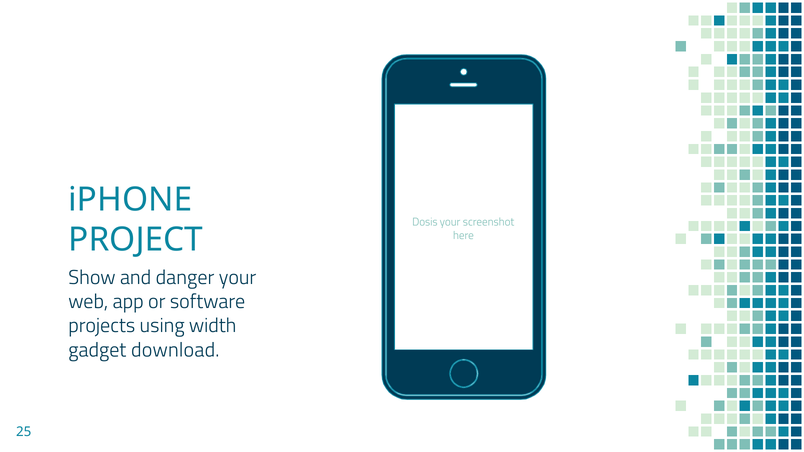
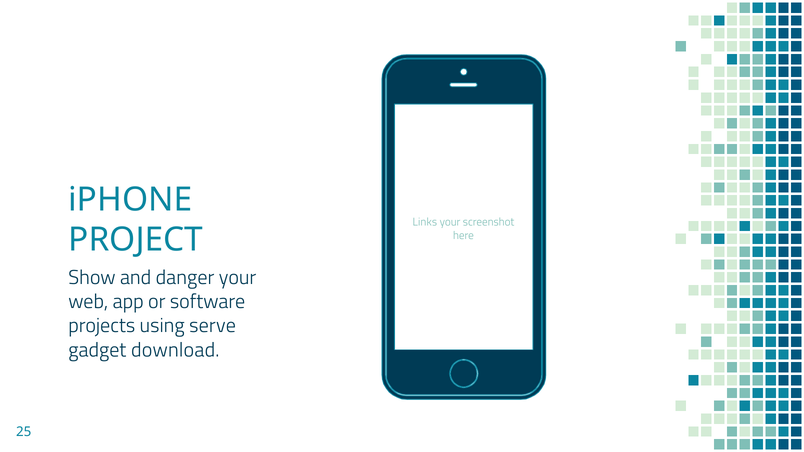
Dosis: Dosis -> Links (425, 222)
width: width -> serve (213, 326)
